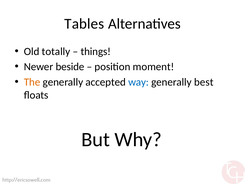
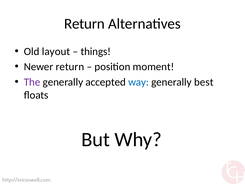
Tables: Tables -> Return (84, 24)
totally: totally -> layout (56, 51)
Newer beside: beside -> return (70, 67)
The colour: orange -> purple (32, 82)
